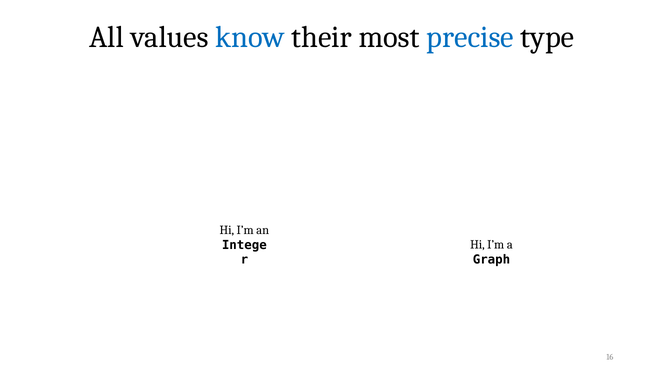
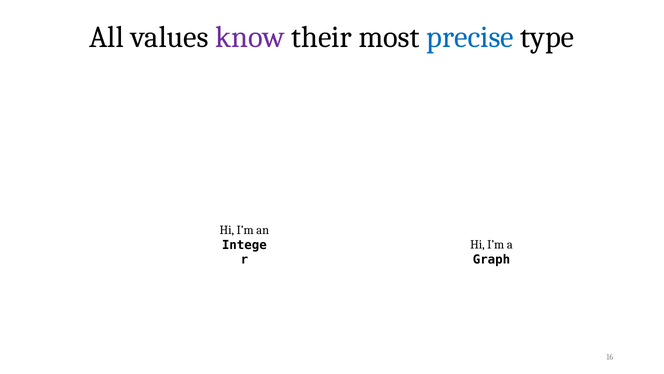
know colour: blue -> purple (250, 37)
